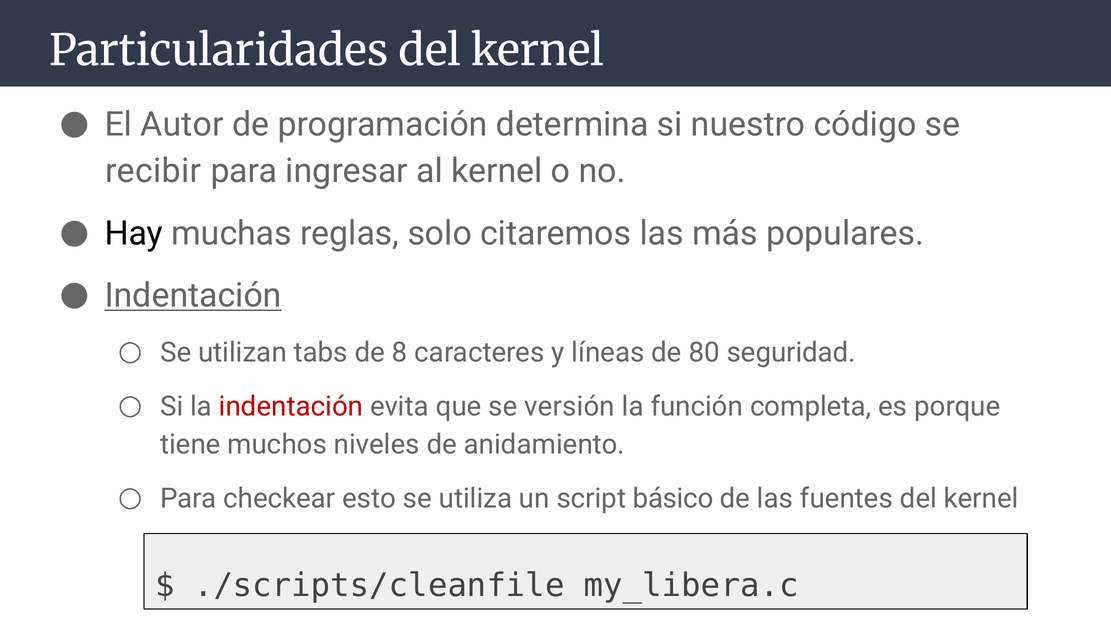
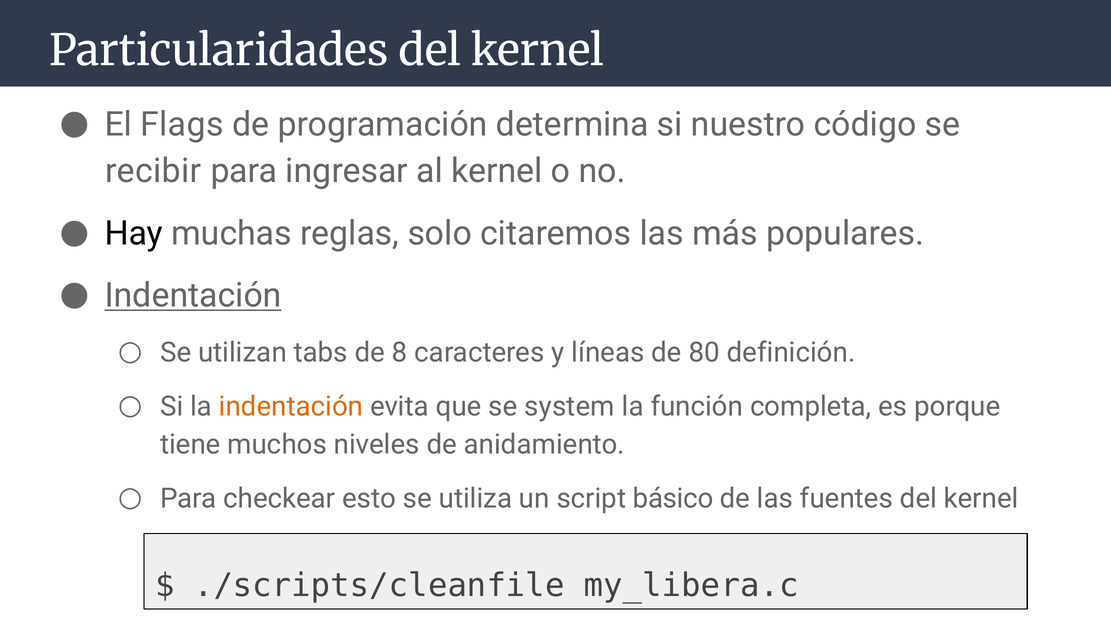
Autor: Autor -> Flags (182, 124)
seguridad: seguridad -> definición (791, 353)
indentación colour: red -> orange (291, 406)
versión: versión -> system (570, 406)
